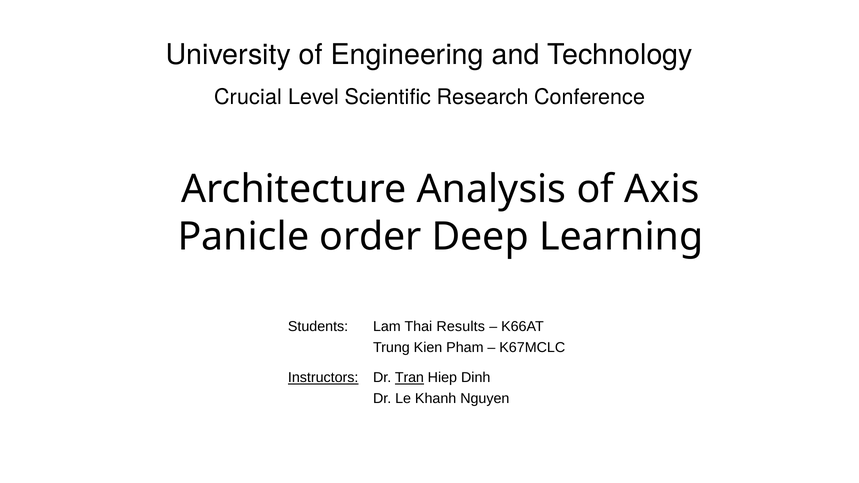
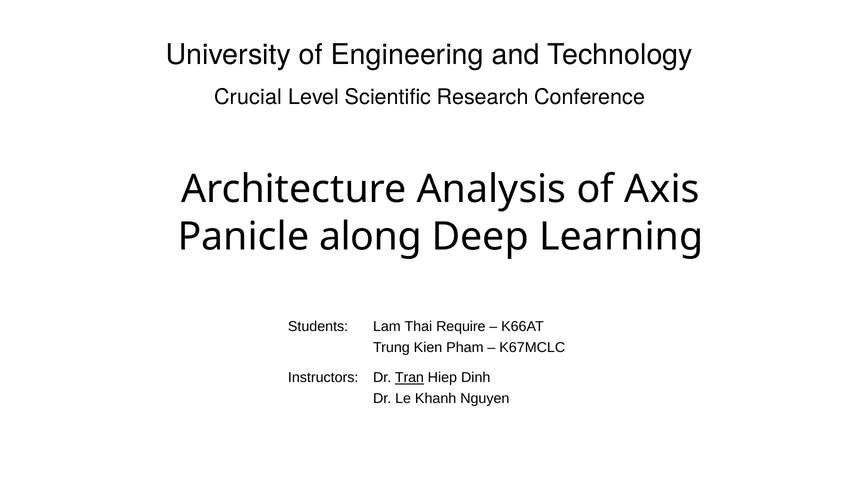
order: order -> along (371, 237)
Results: Results -> Require (461, 327)
Instructors underline: present -> none (323, 378)
